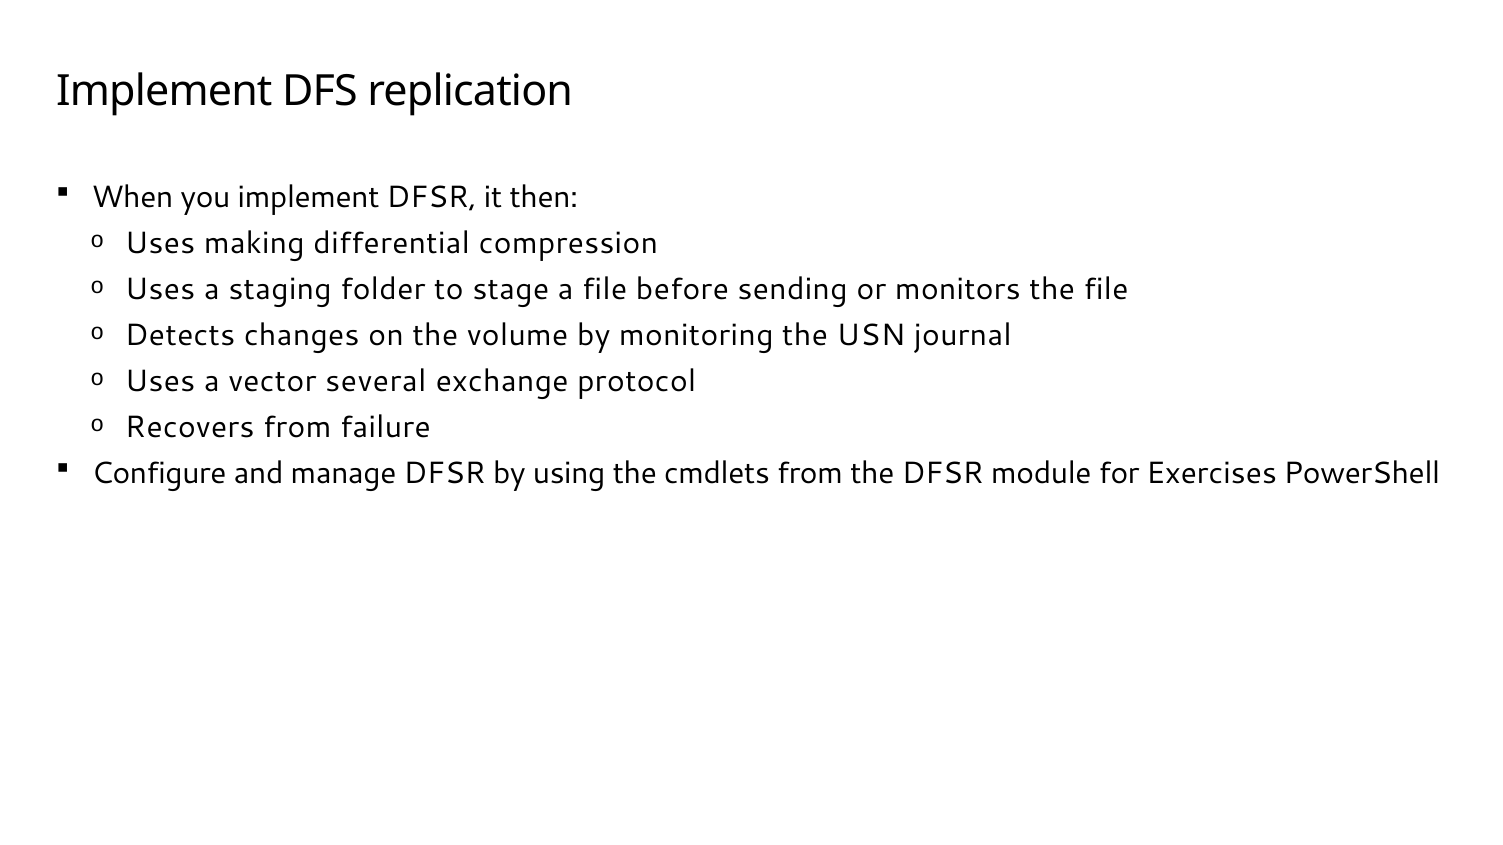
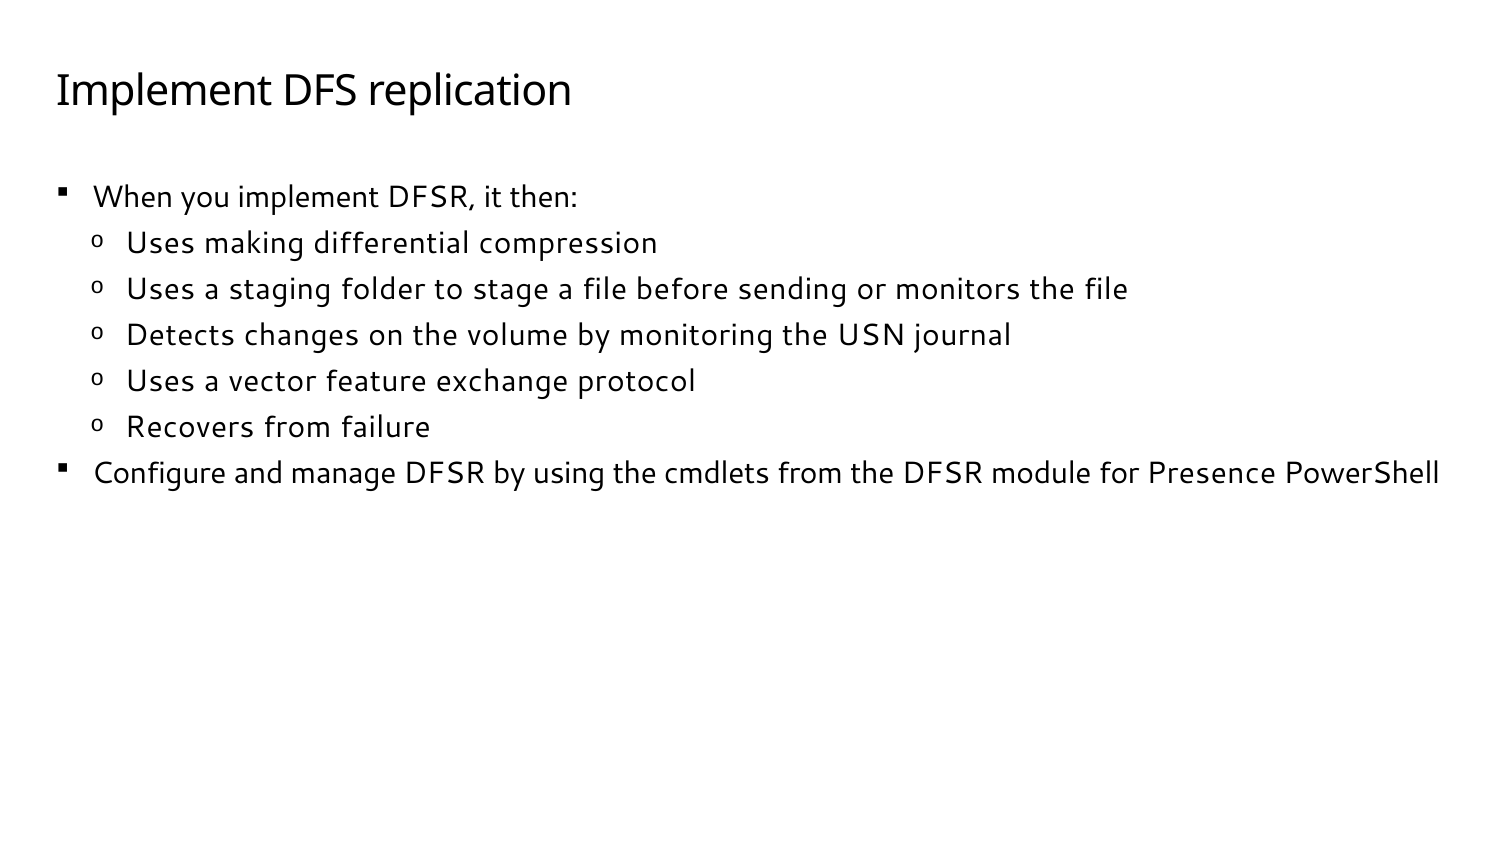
several: several -> feature (376, 382)
Exercises: Exercises -> Presence (1211, 474)
